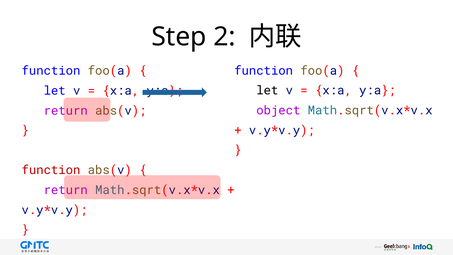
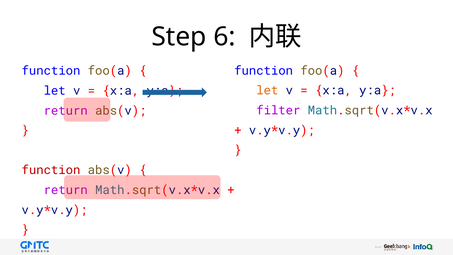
2: 2 -> 6 (224, 37)
let colour: black -> orange (267, 90)
object: object -> filter (278, 110)
